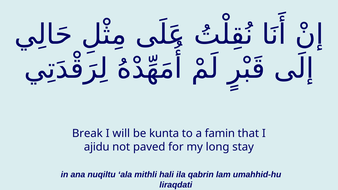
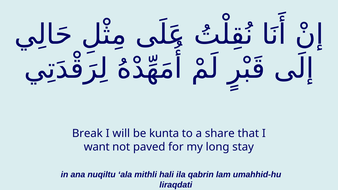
famin: famin -> share (220, 133)
ajidu: ajidu -> want (97, 147)
